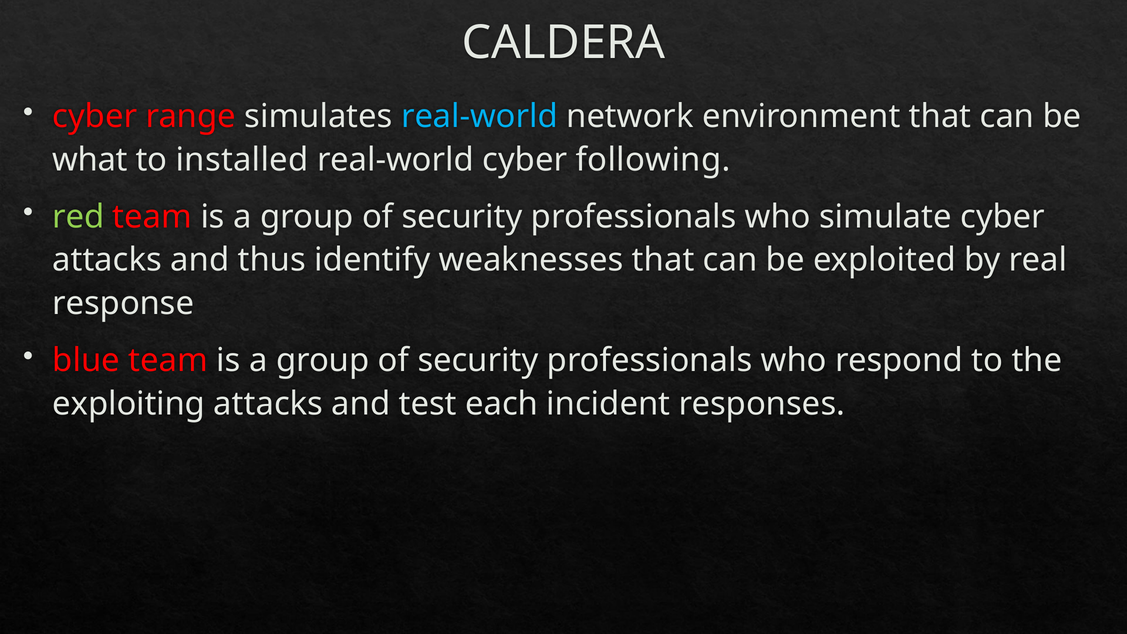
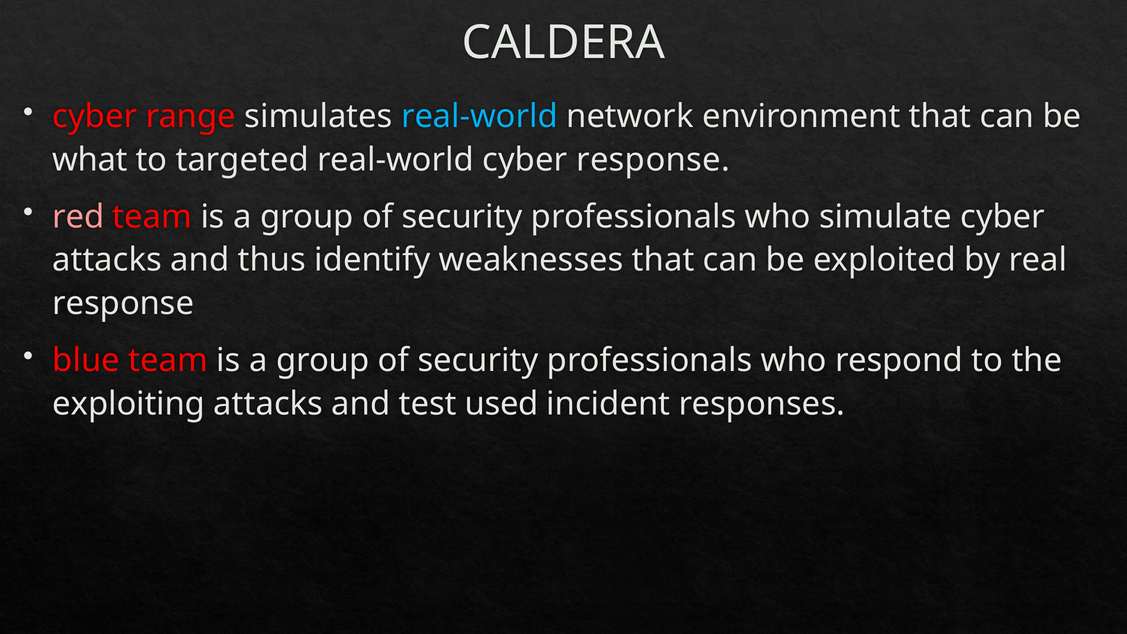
installed: installed -> targeted (242, 160)
cyber following: following -> response (653, 160)
red colour: light green -> pink (78, 217)
each: each -> used (502, 404)
